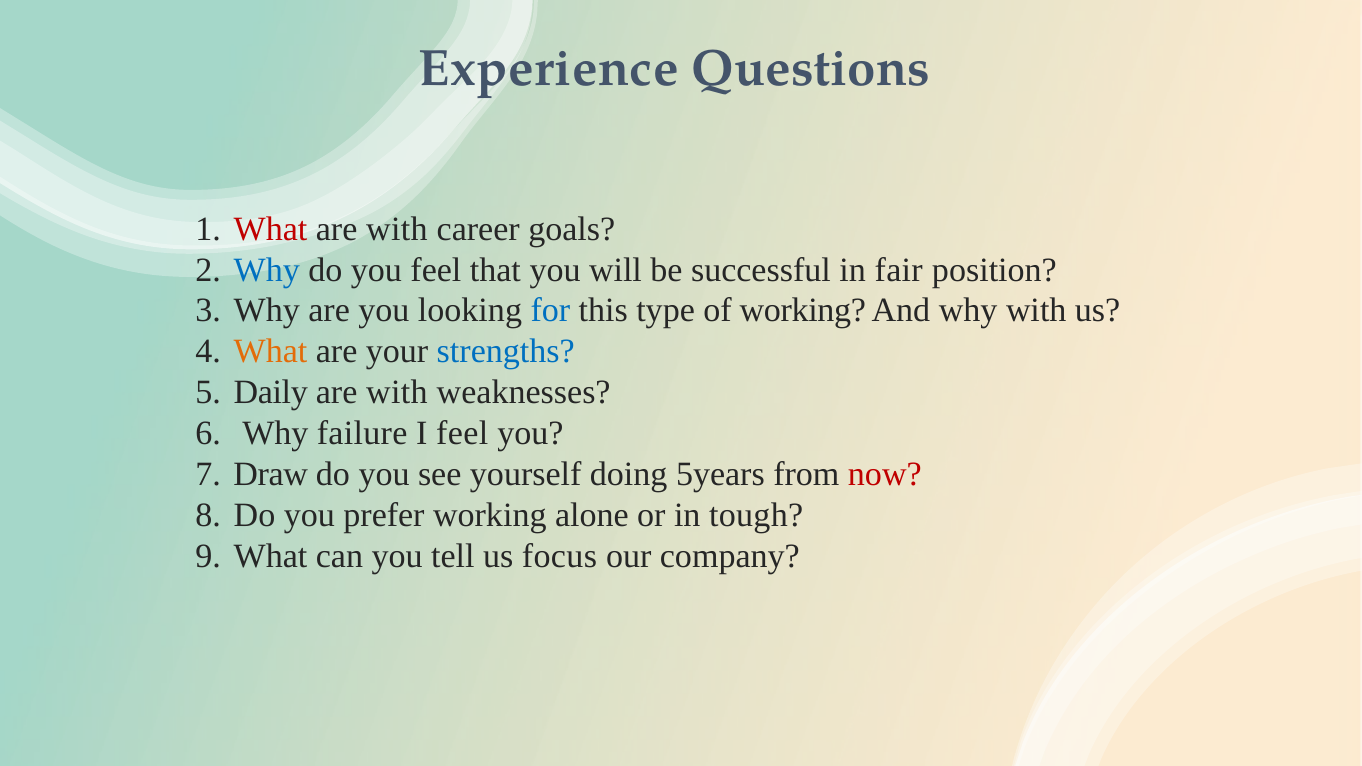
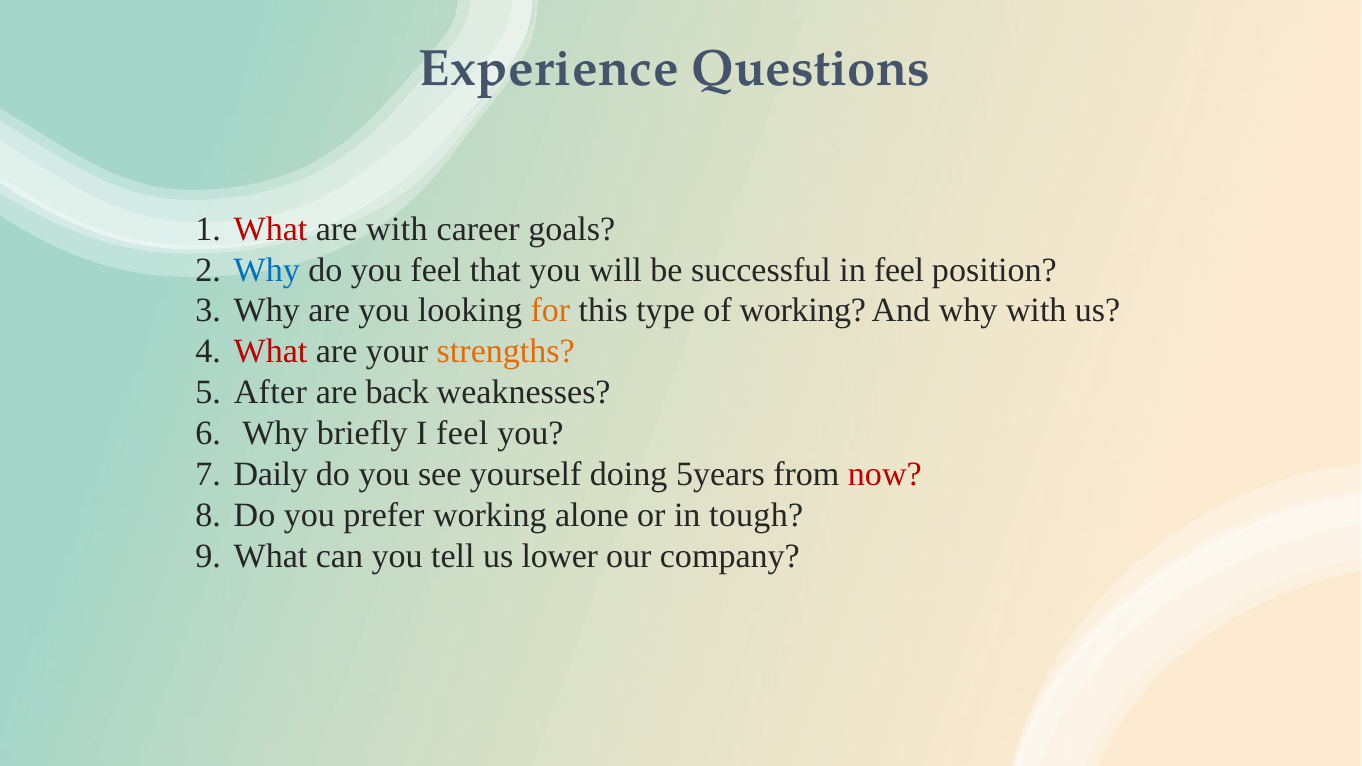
in fair: fair -> feel (899, 270)
for colour: blue -> orange (550, 311)
What colour: orange -> red (271, 352)
strengths colour: blue -> orange (506, 352)
Daily: Daily -> After (270, 392)
with: with -> back (397, 392)
failure: failure -> briefly (362, 433)
Draw: Draw -> Daily (271, 474)
focus: focus -> lower (560, 556)
